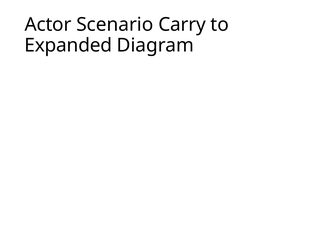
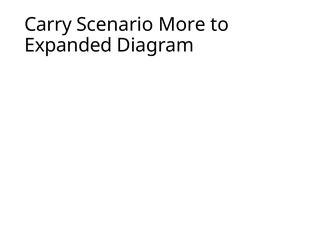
Actor: Actor -> Carry (48, 25)
Carry: Carry -> More (182, 25)
